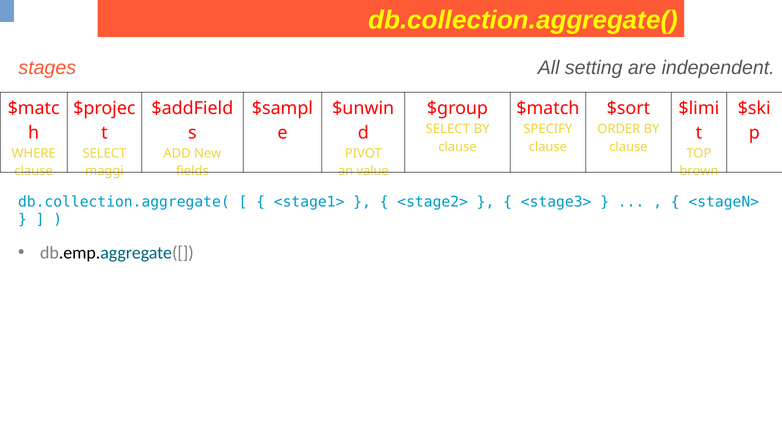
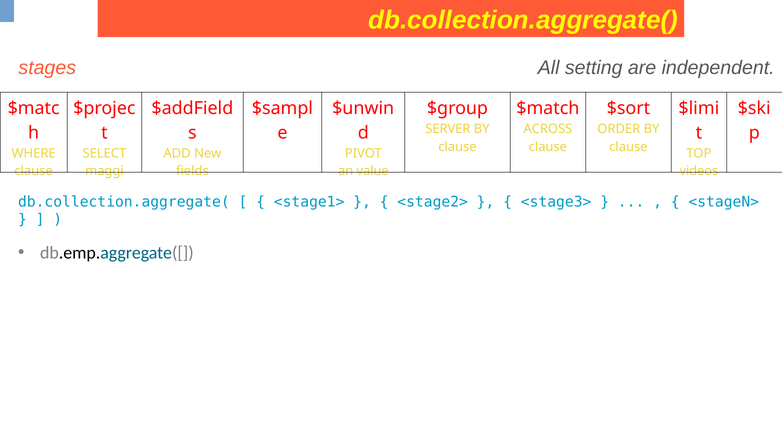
SELECT: SELECT -> SERVER (448, 129)
SPECIFY: SPECIFY -> ACROSS (548, 129)
brown: brown -> videos (699, 171)
